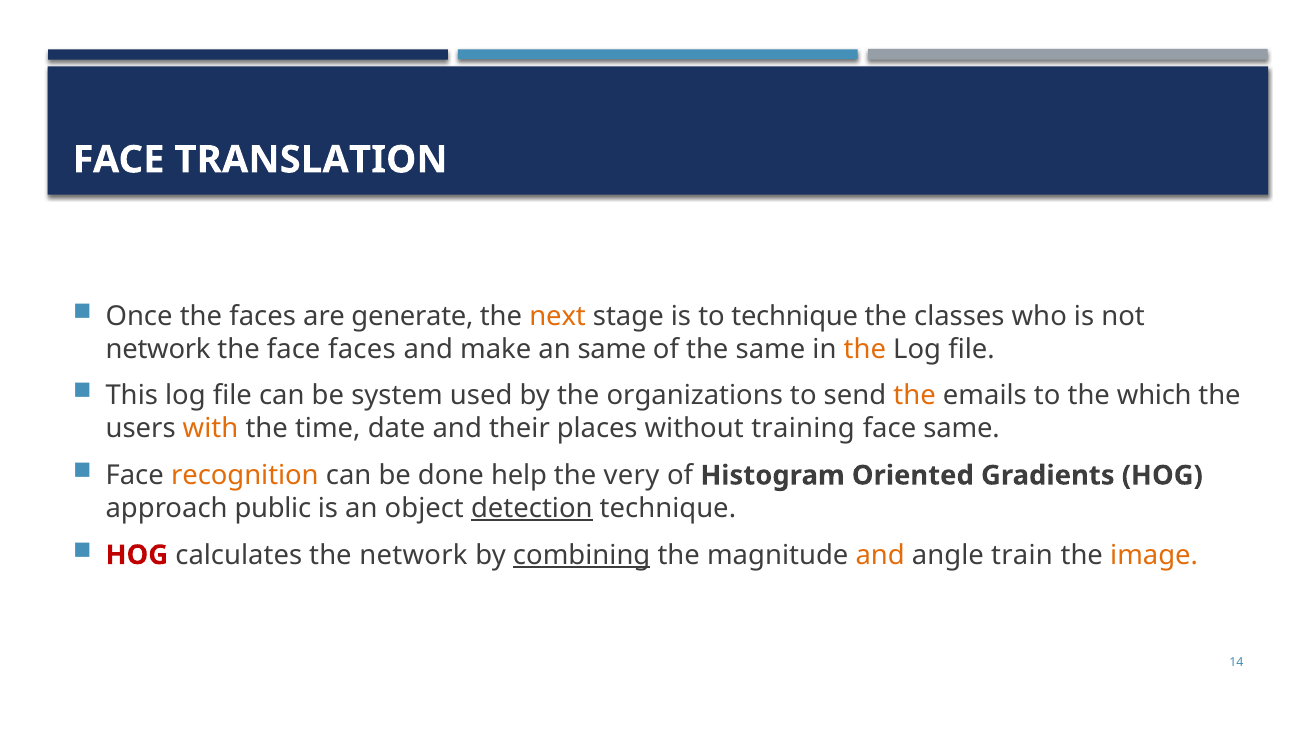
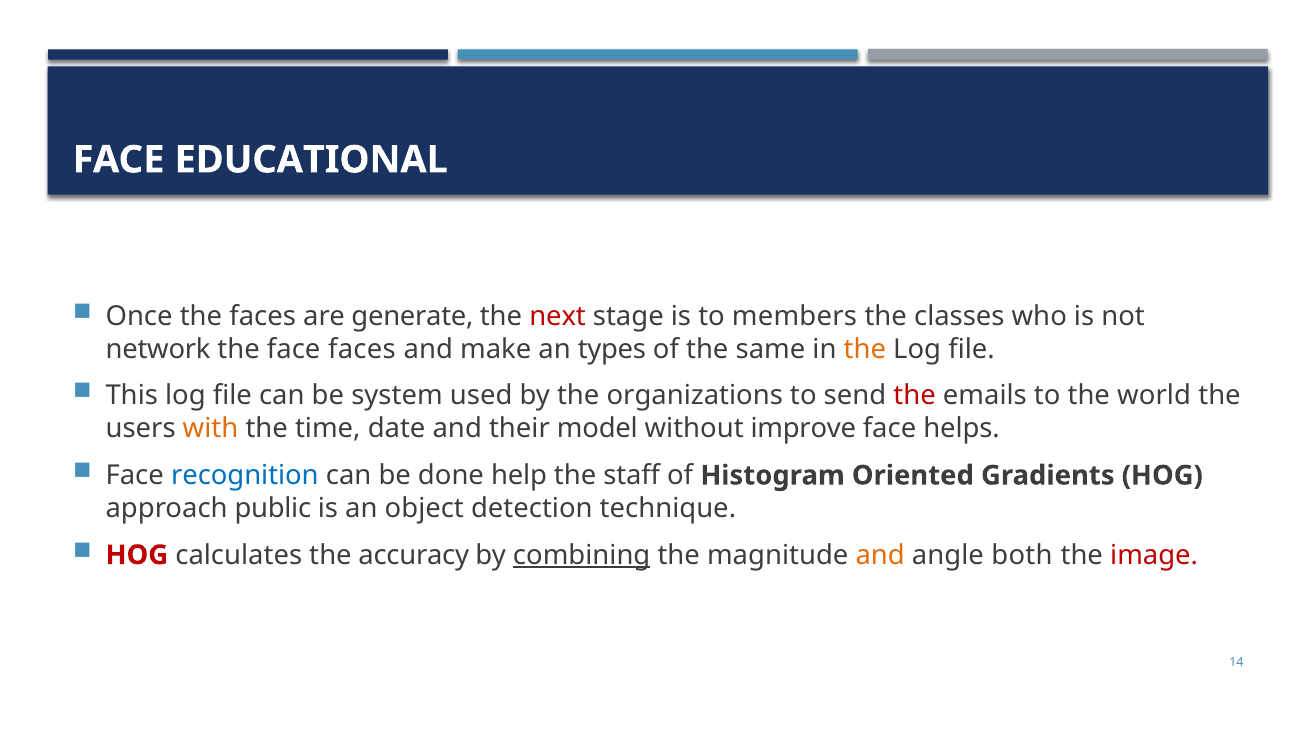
TRANSLATION: TRANSLATION -> EDUCATIONAL (311, 160)
next colour: orange -> red (558, 316)
to technique: technique -> members (794, 316)
an same: same -> types (612, 349)
the colour: orange -> red (915, 396)
which: which -> world (1154, 396)
places: places -> model (597, 429)
training: training -> improve (803, 429)
face same: same -> helps (962, 429)
recognition colour: orange -> blue (245, 476)
very: very -> staff (632, 476)
detection underline: present -> none (532, 509)
the network: network -> accuracy (414, 555)
train: train -> both (1022, 555)
image colour: orange -> red (1154, 555)
